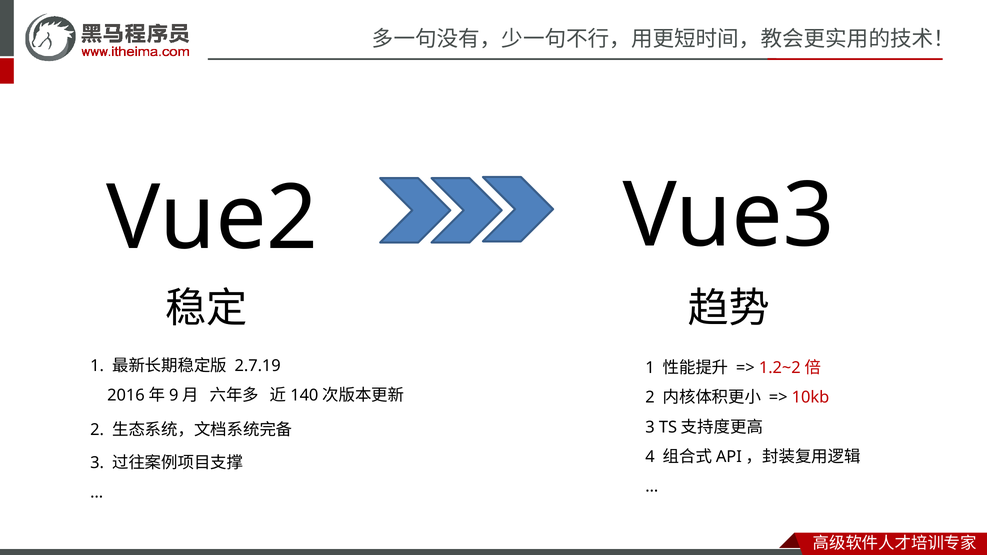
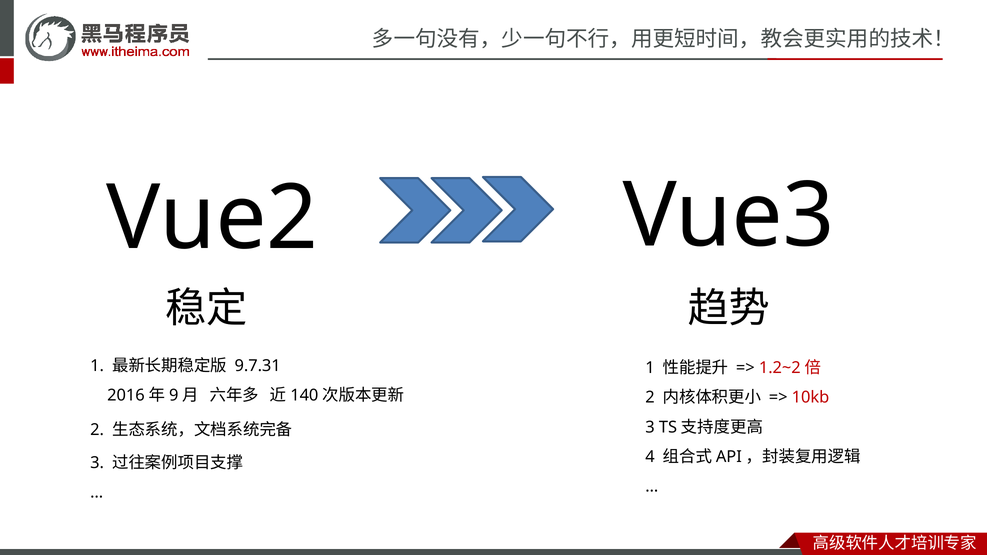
2.7.19: 2.7.19 -> 9.7.31 (258, 366)
